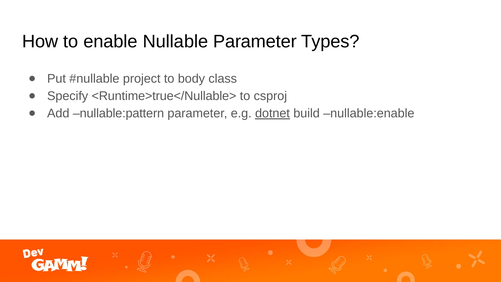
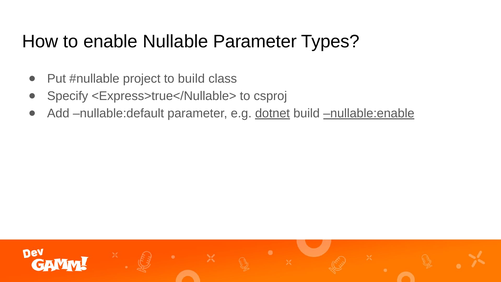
to body: body -> build (191, 79)
<Runtime>true</Nullable>: <Runtime>true</Nullable> -> <Express>true</Nullable> (164, 96)
nullable:pattern: nullable:pattern -> nullable:default (118, 113)
nullable:enable underline: none -> present (369, 113)
